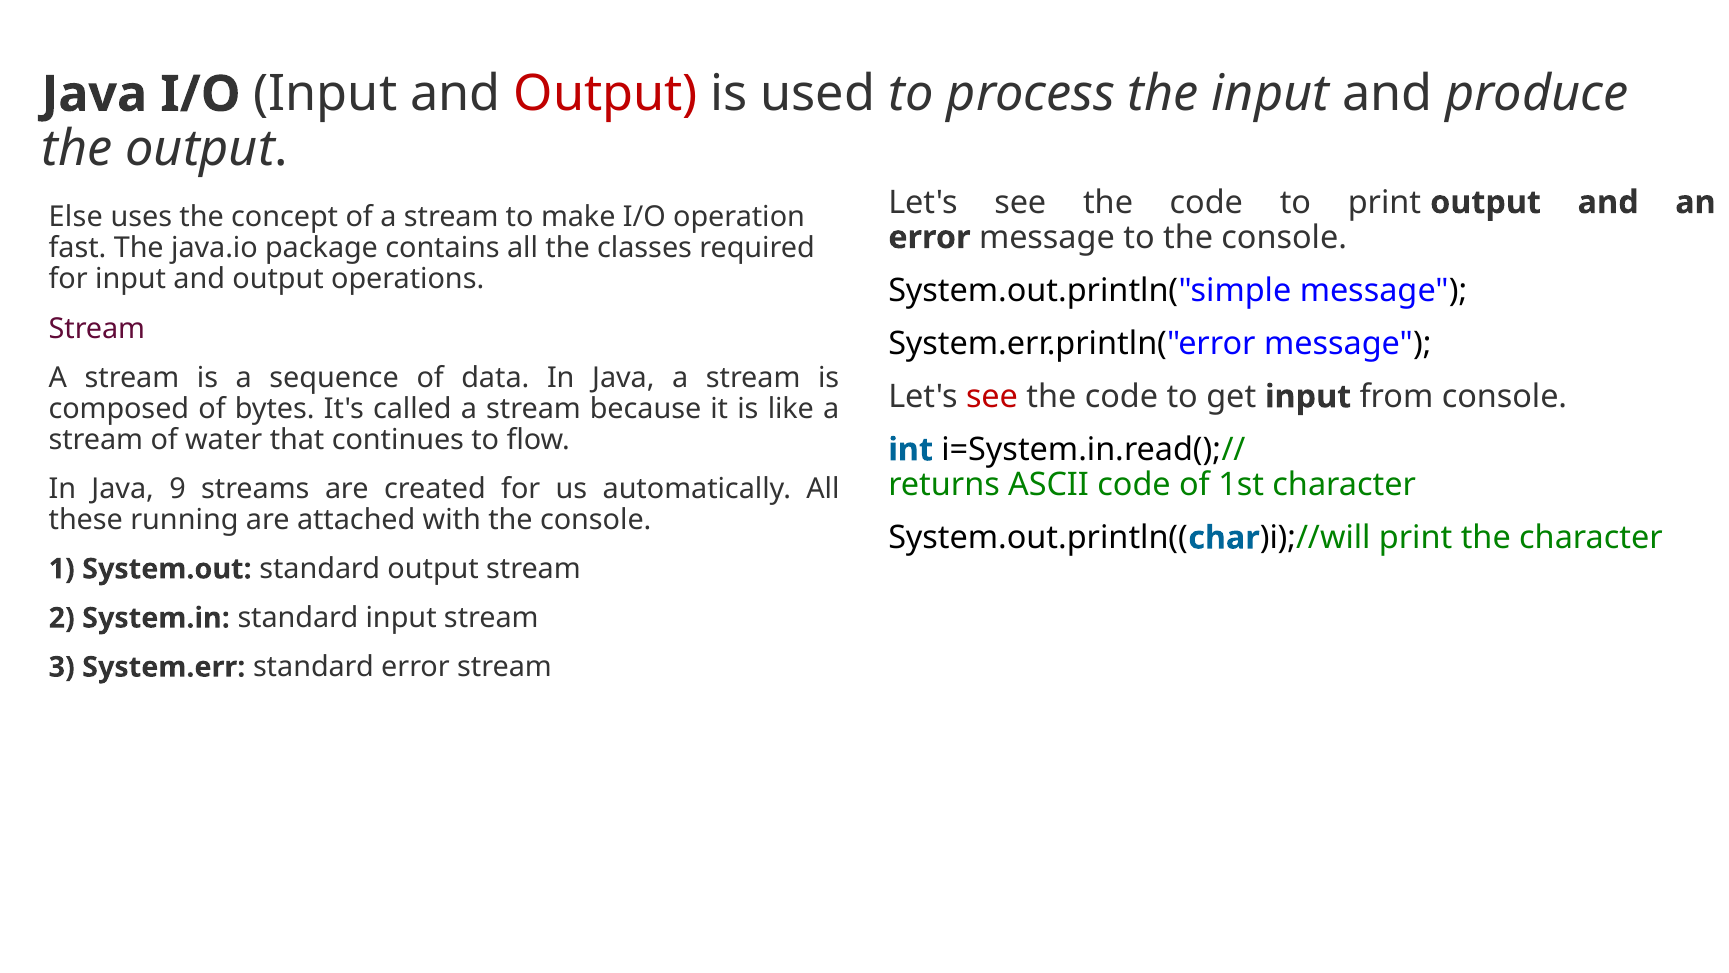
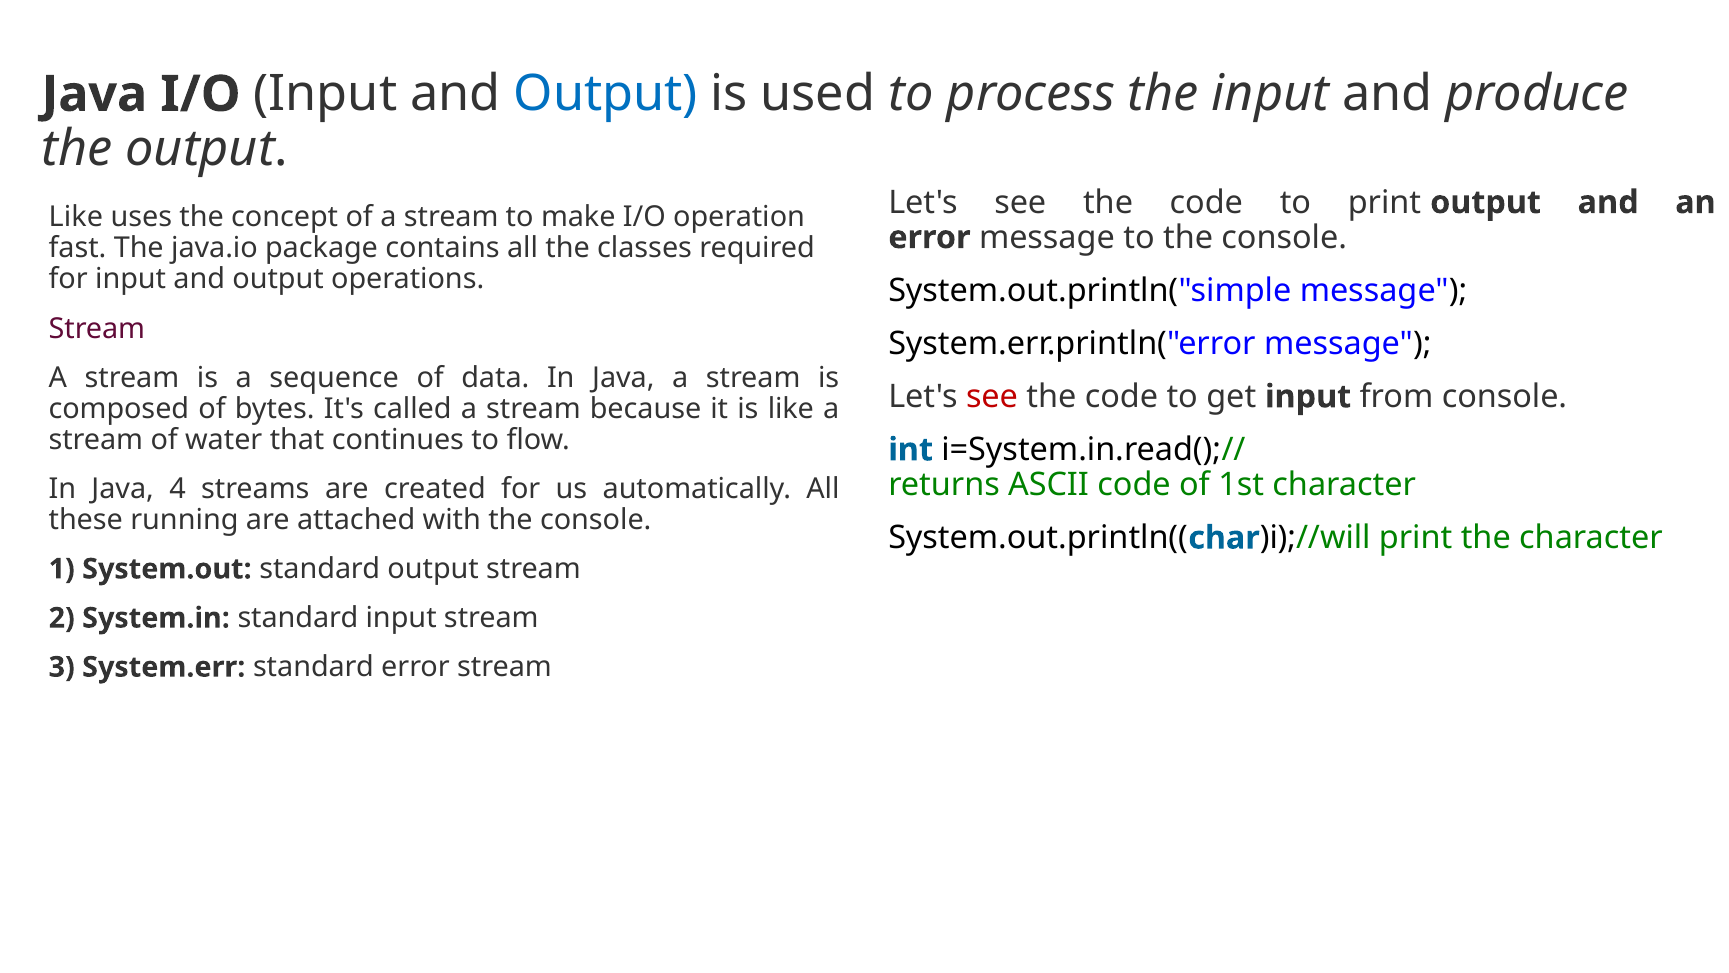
Output colour: red -> blue (606, 94)
Else: Else -> Like (76, 217)
9: 9 -> 4 (178, 489)
